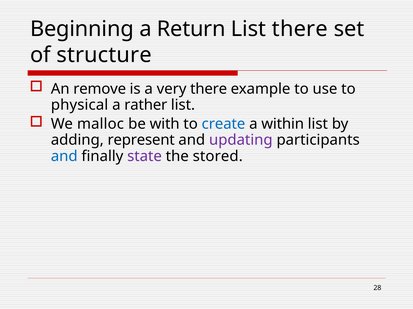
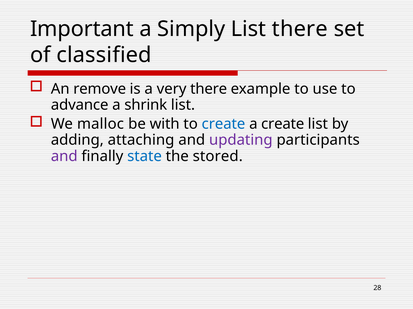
Beginning: Beginning -> Important (82, 29)
Return: Return -> Simply (191, 29)
structure: structure -> classified (104, 55)
physical: physical -> advance (80, 105)
rather: rather -> shrink (146, 105)
a within: within -> create (283, 124)
represent: represent -> attaching (141, 140)
and colour: blue -> purple (64, 157)
state colour: purple -> blue (145, 157)
